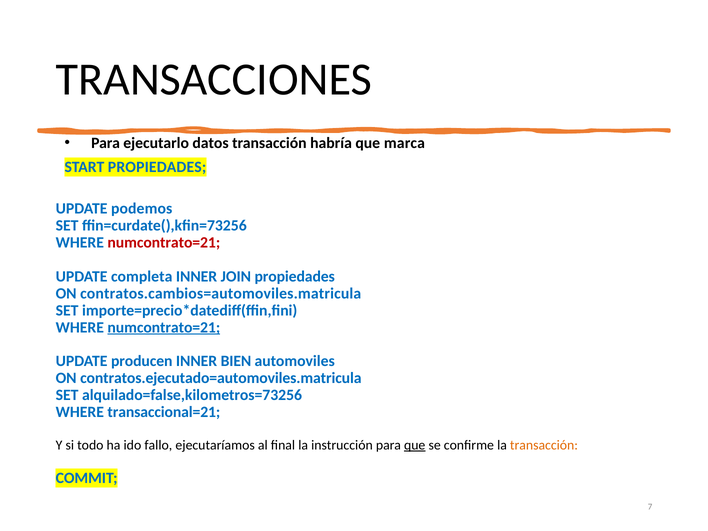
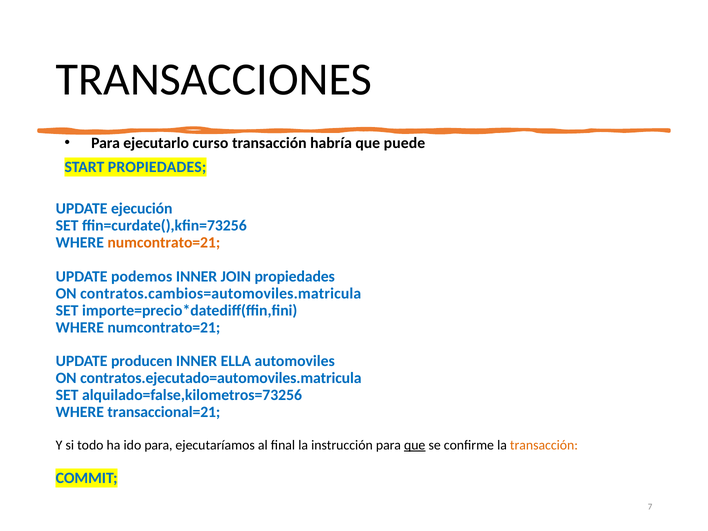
datos: datos -> curso (210, 143)
marca: marca -> puede (404, 143)
podemos: podemos -> ejecución (142, 209)
numcontrato=21 colour: red -> orange (164, 242)
completa: completa -> podemos (142, 276)
numcontrato=21 underline: present -> none (164, 327)
BIEN: BIEN -> ELLA (236, 361)
ido fallo: fallo -> para (158, 445)
